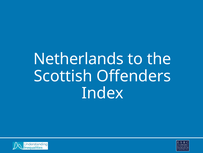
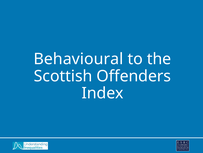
Netherlands: Netherlands -> Behavioural (78, 59)
